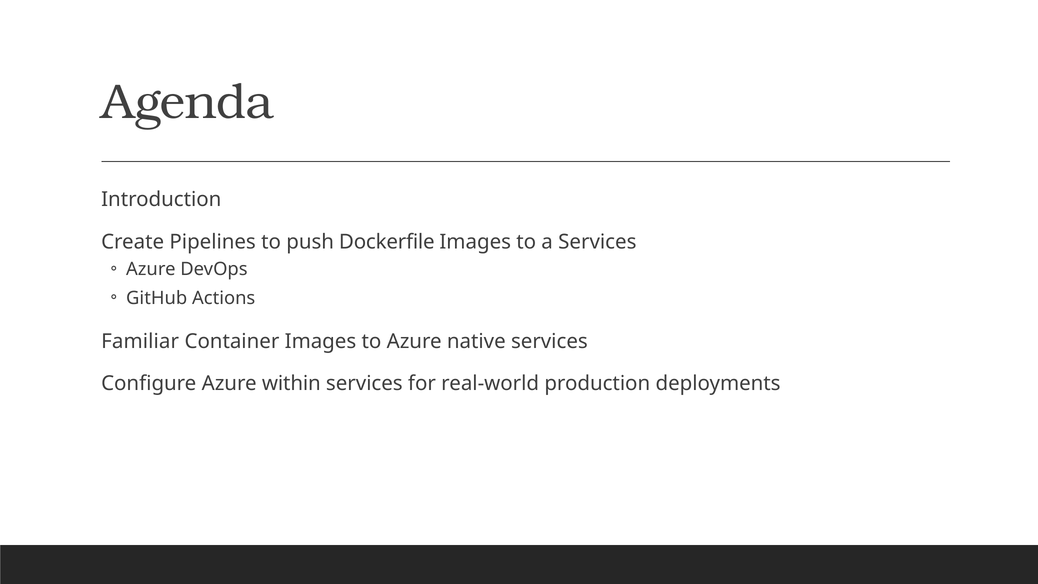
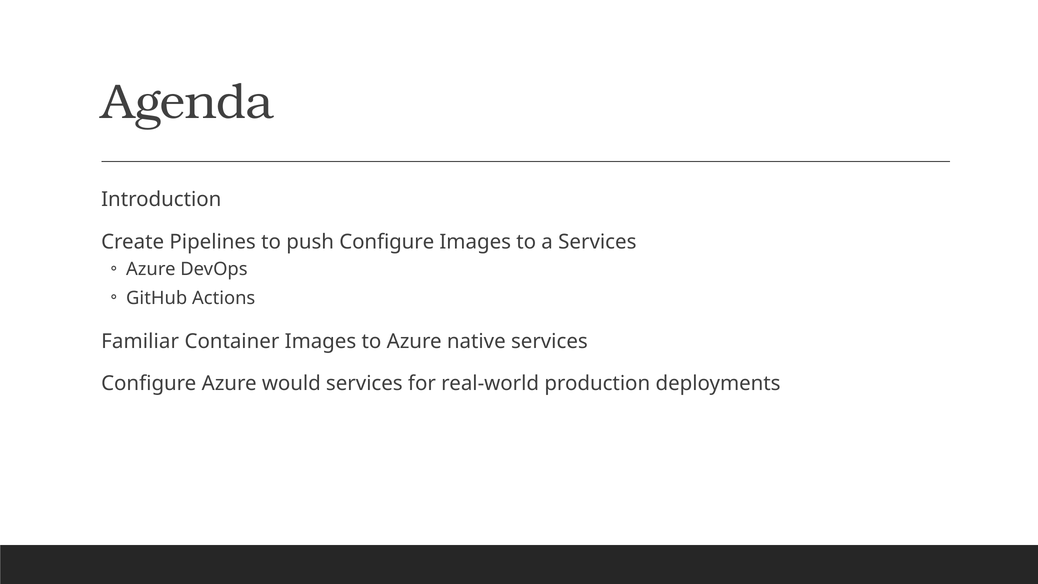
push Dockerfile: Dockerfile -> Configure (387, 242)
within: within -> would (291, 383)
